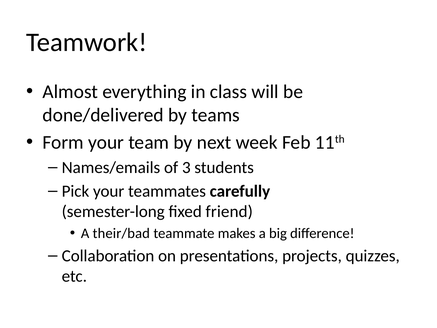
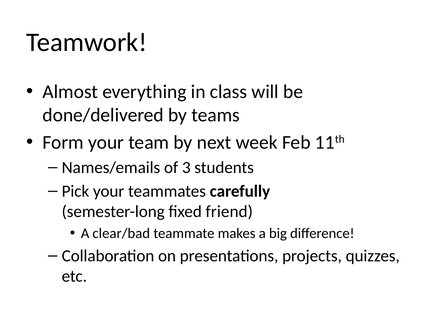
their/bad: their/bad -> clear/bad (121, 233)
